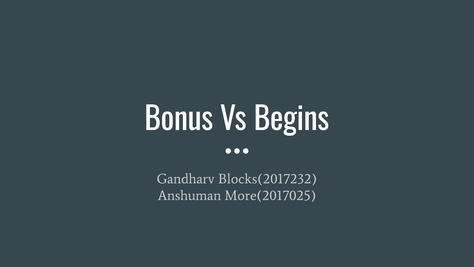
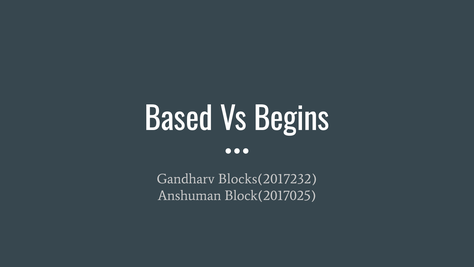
Bonus: Bonus -> Based (179, 120)
More(2017025: More(2017025 -> Block(2017025 (270, 195)
